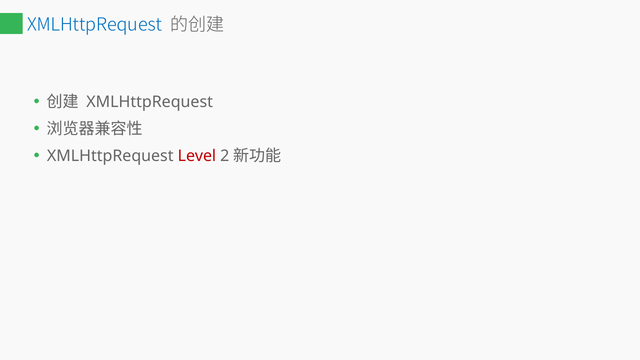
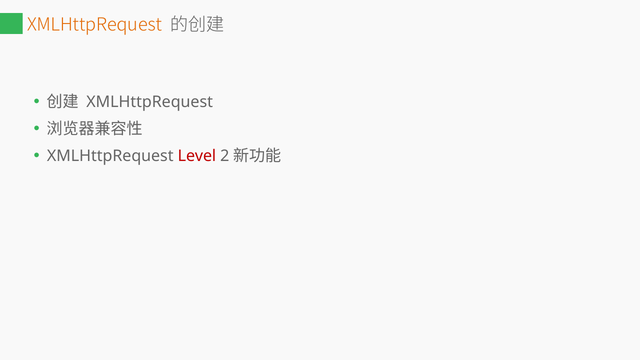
XMLHttpRequest colour: blue -> orange (95, 25)
